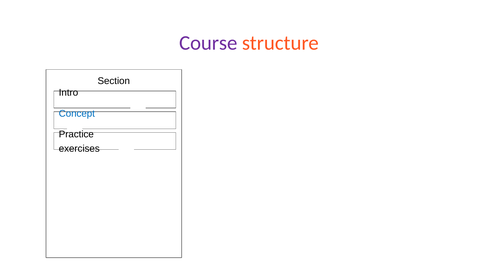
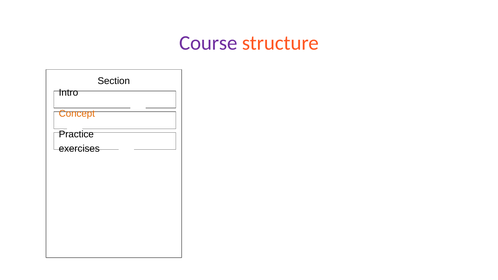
Concept colour: blue -> orange (77, 114)
